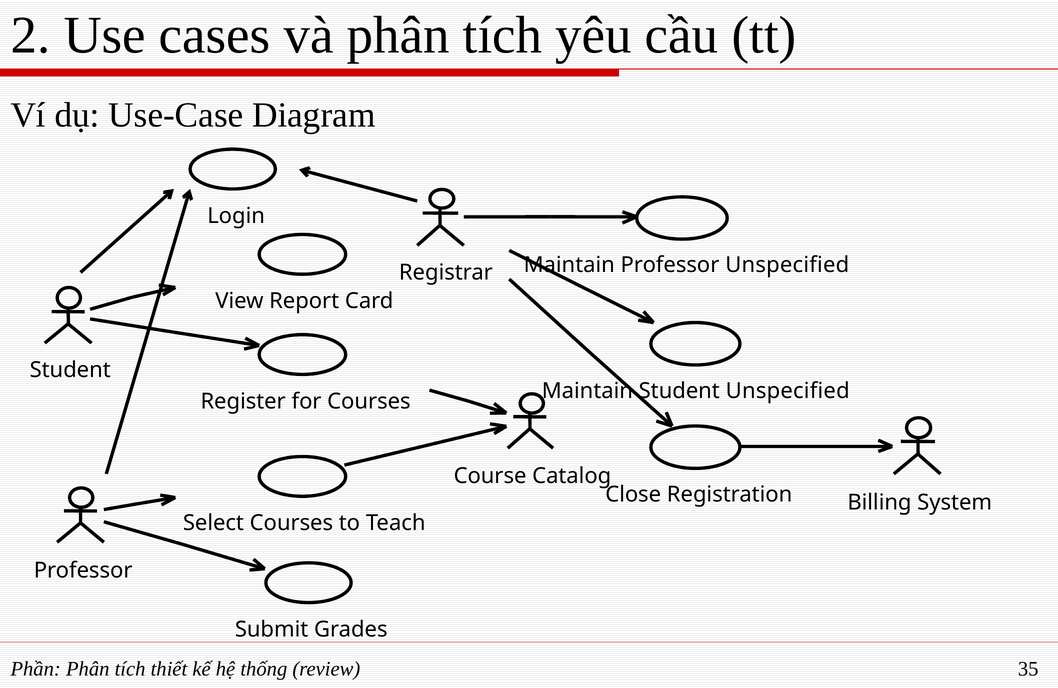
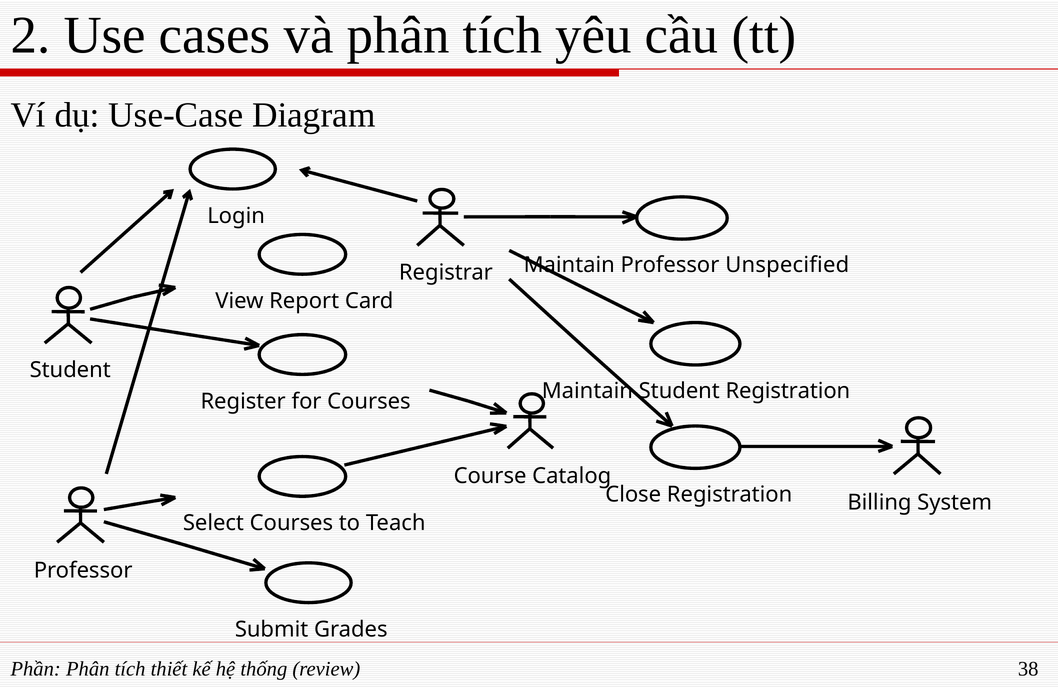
Student Unspecified: Unspecified -> Registration (788, 391)
35: 35 -> 38 (1028, 669)
